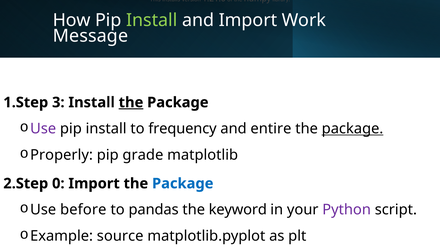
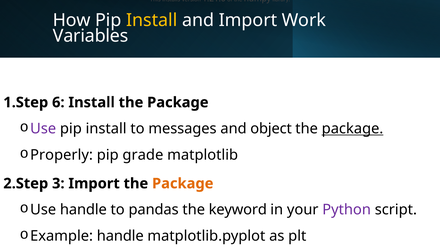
Install colour: light green -> yellow (152, 20)
Message: Message -> Variables (91, 36)
3: 3 -> 6 (58, 102)
the underline: present -> none (131, 102)
frequency: frequency -> messages (182, 128)
entire: entire -> object (271, 128)
0: 0 -> 3 (58, 183)
Package colour: blue -> orange (183, 183)
Use before: before -> handle (83, 209)
Example source: source -> handle (120, 236)
